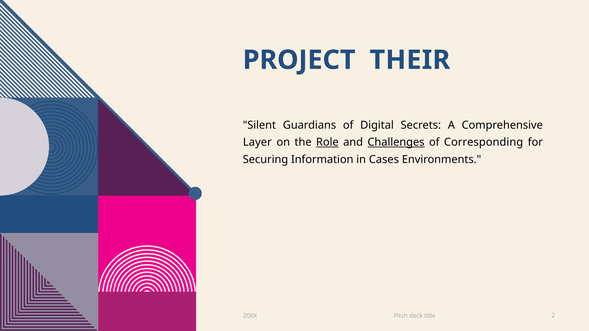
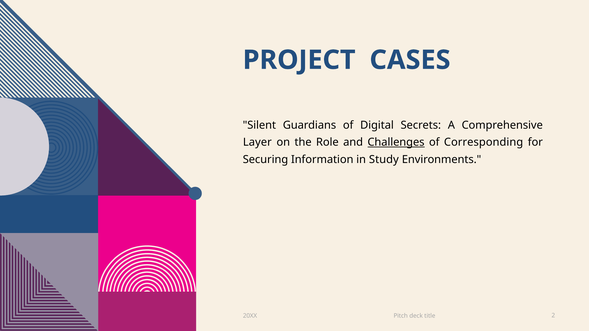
THEIR: THEIR -> CASES (410, 60)
Role underline: present -> none (327, 142)
Cases: Cases -> Study (384, 160)
